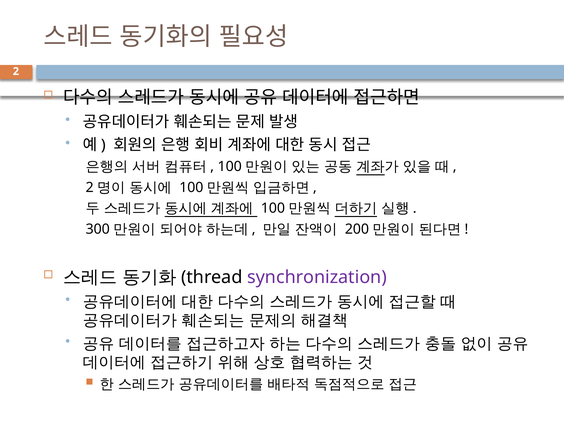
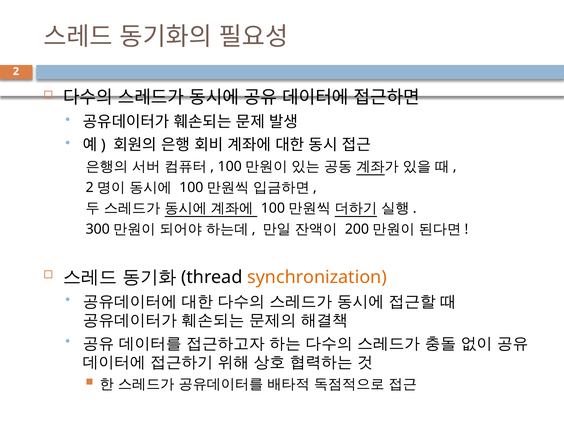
synchronization colour: purple -> orange (317, 277)
